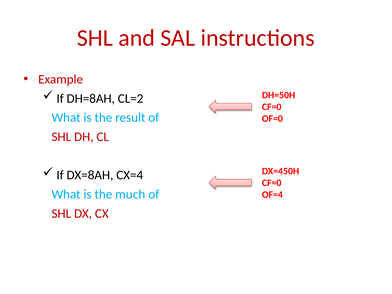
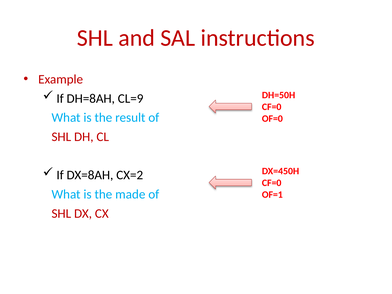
CL=2: CL=2 -> CL=9 (131, 98)
CX=4: CX=4 -> CX=2 (130, 175)
much: much -> made (130, 194)
OF=4: OF=4 -> OF=1 (272, 195)
